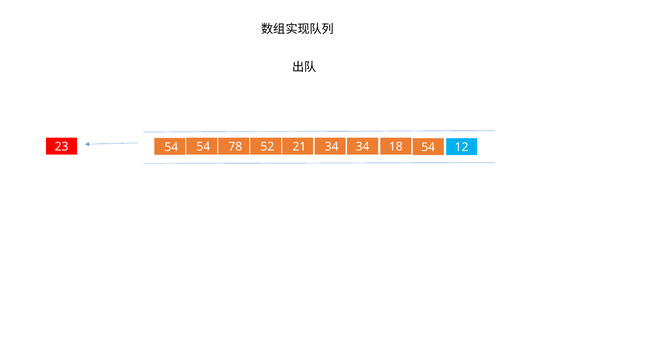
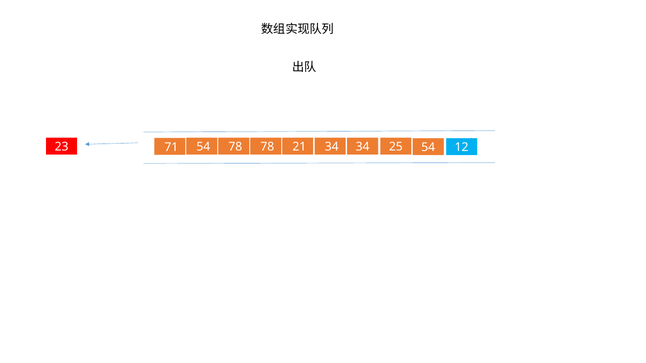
23 54: 54 -> 71 (171, 147)
78 52: 52 -> 78 (267, 147)
18: 18 -> 25 (396, 147)
